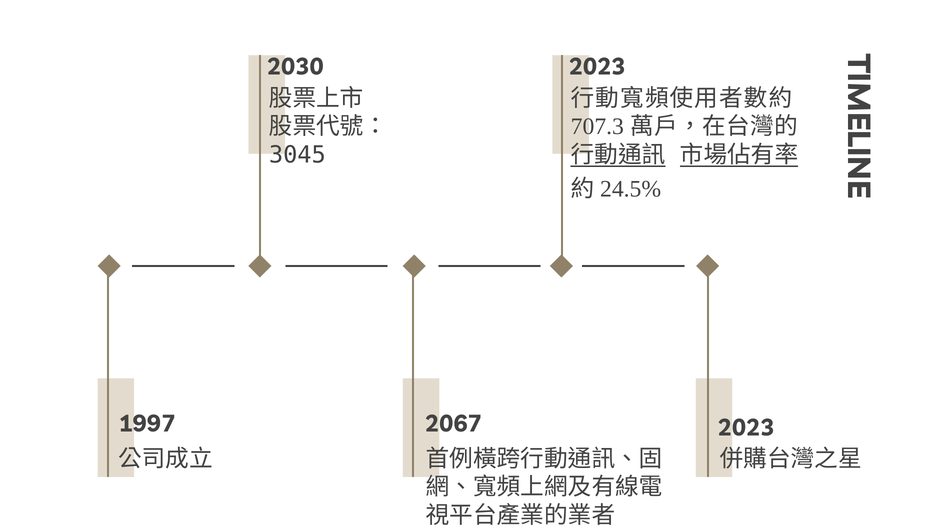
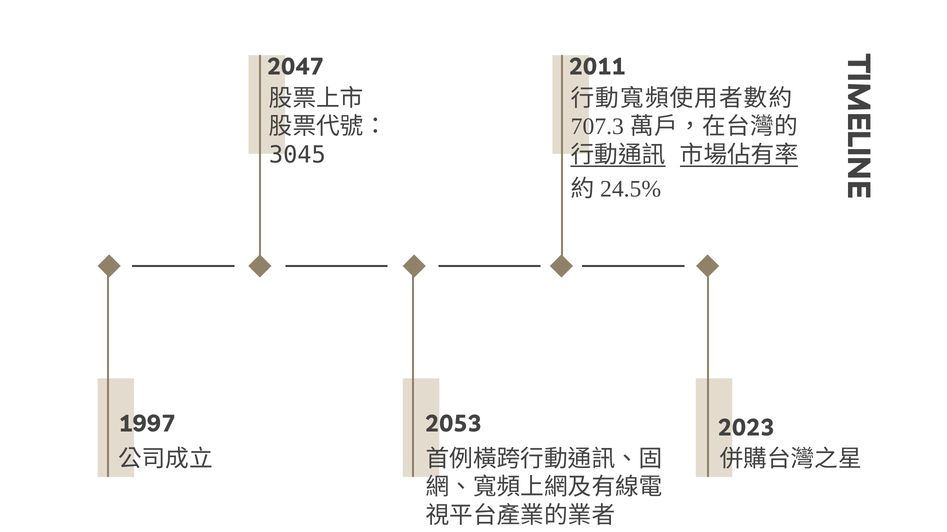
2030: 2030 -> 2047 (295, 67)
2023: 2023 -> 2011 (597, 67)
2067: 2067 -> 2053 (453, 425)
